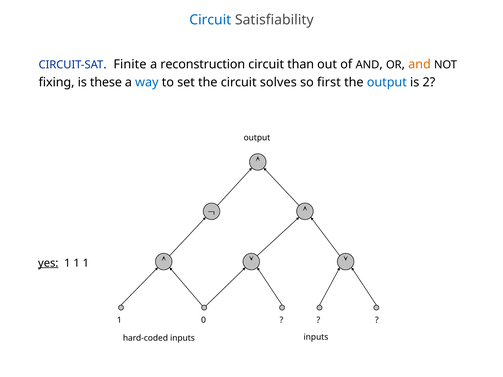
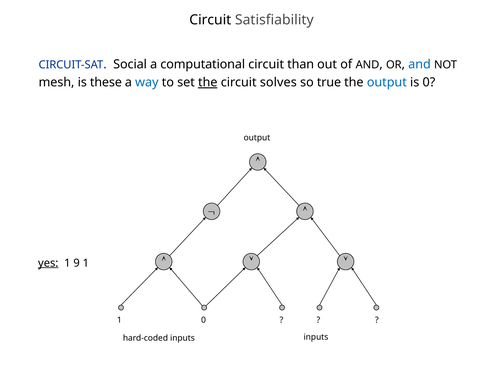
Circuit colour: blue -> black (210, 20)
Finite: Finite -> Social (130, 64)
reconstruction: reconstruction -> computational (203, 64)
and colour: orange -> blue (419, 64)
fixing: fixing -> mesh (57, 82)
the underline: none -> present (208, 82)
first: first -> true (329, 82)
is 2: 2 -> 0 (429, 82)
1: 1 -> 9 (77, 263)
